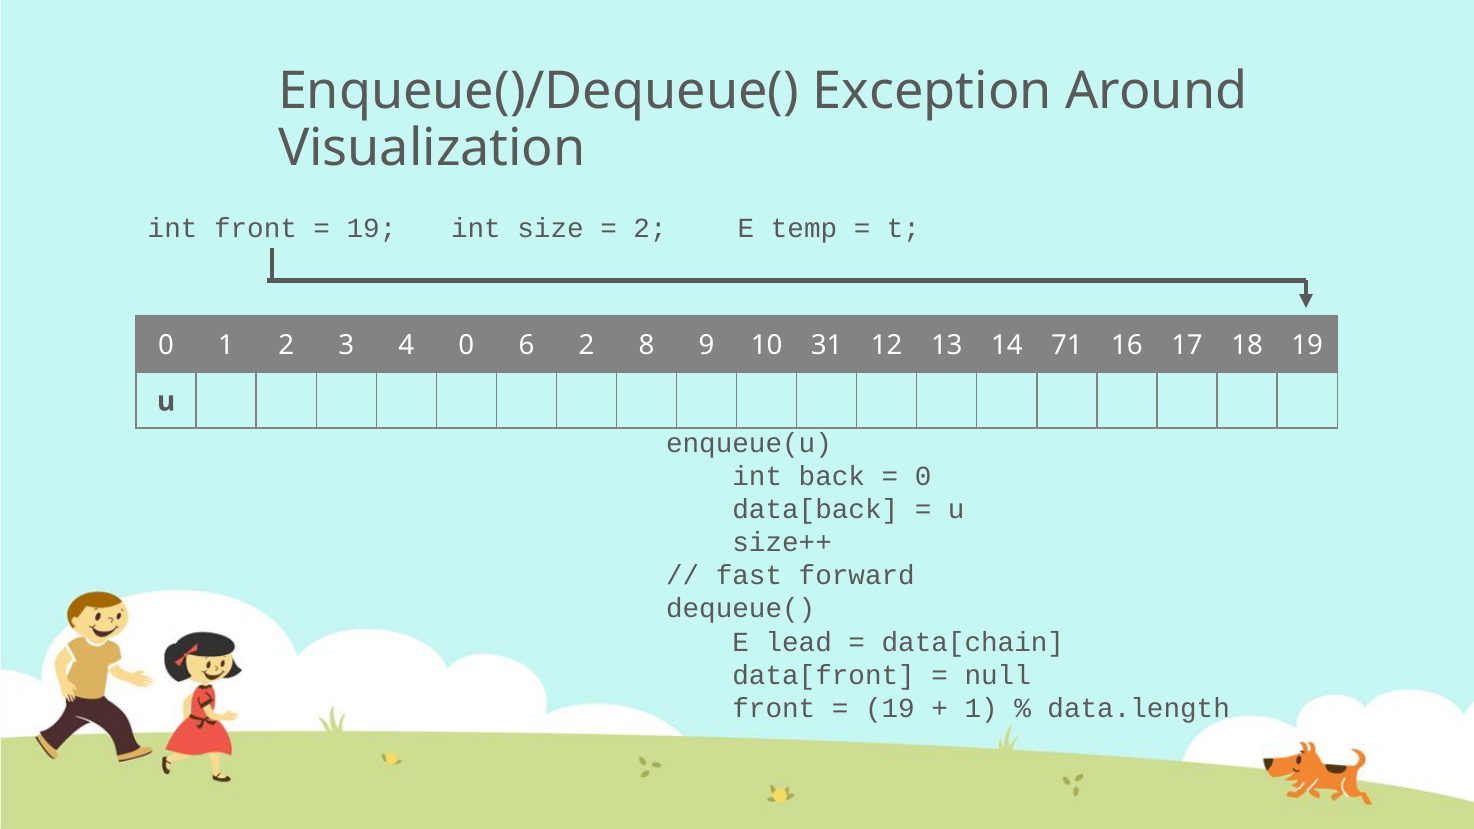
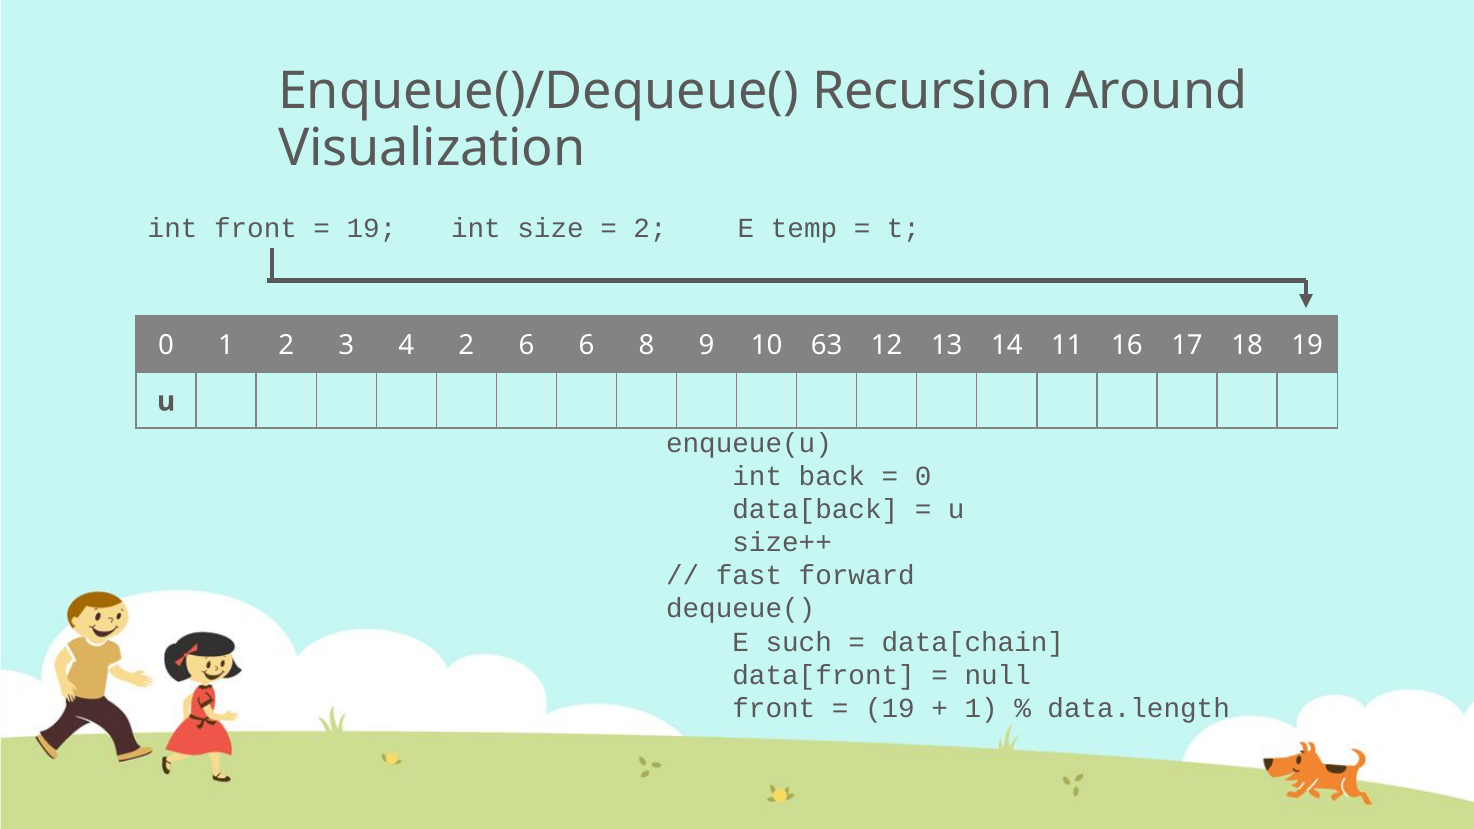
Exception: Exception -> Recursion (932, 92)
4 0: 0 -> 2 (466, 345)
6 2: 2 -> 6 (587, 345)
31: 31 -> 63 (827, 345)
71: 71 -> 11 (1067, 345)
lead: lead -> such (799, 642)
